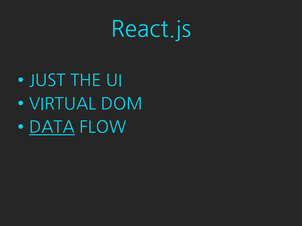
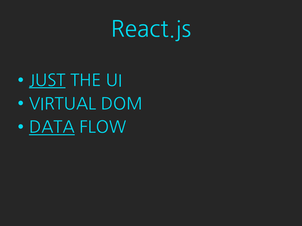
JUST underline: none -> present (47, 81)
